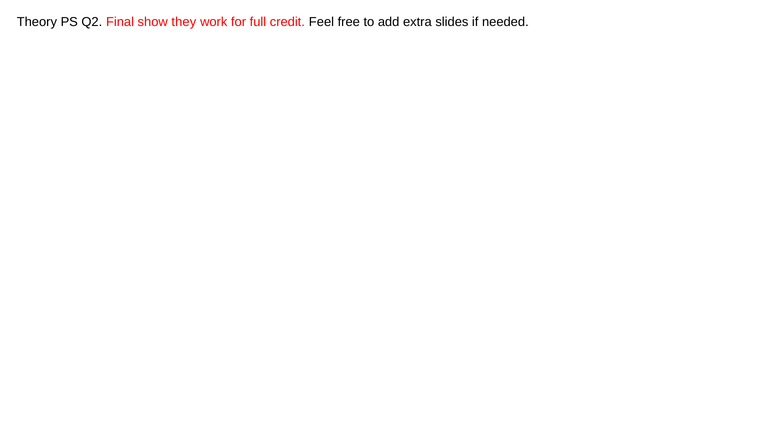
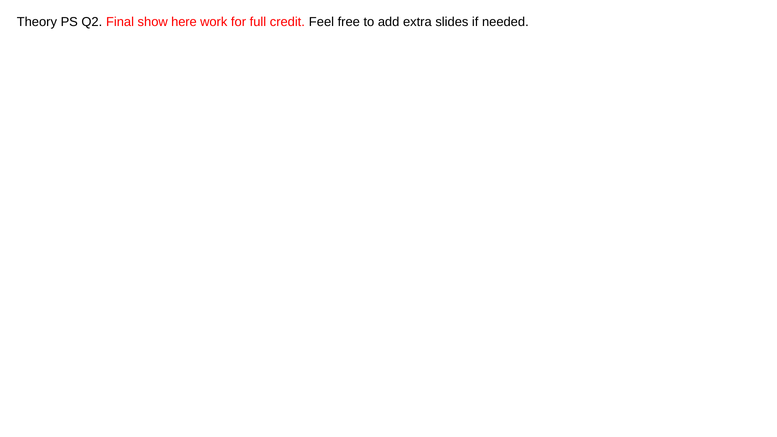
they: they -> here (184, 22)
